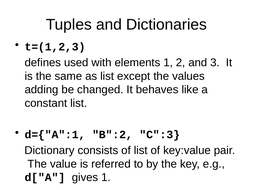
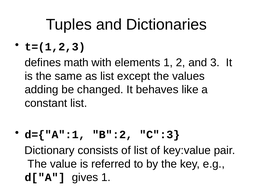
used: used -> math (76, 62)
